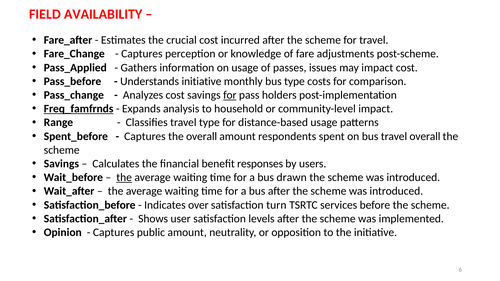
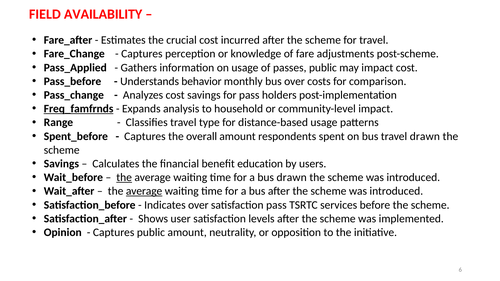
passes issues: issues -> public (323, 68)
Understands initiative: initiative -> behavior (202, 81)
bus type: type -> over (295, 81)
for underline: present -> none (230, 95)
travel overall: overall -> drawn (425, 136)
responses: responses -> education (260, 164)
average underline: none -> present (144, 191)
satisfaction turn: turn -> pass (276, 205)
